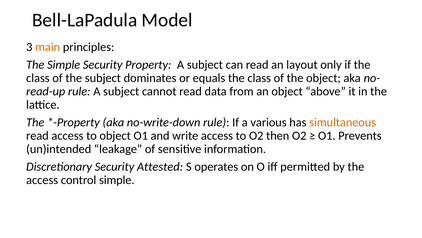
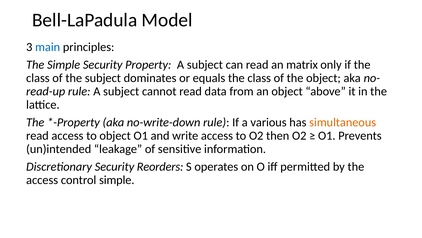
main colour: orange -> blue (48, 47)
layout: layout -> matrix (302, 65)
Attested: Attested -> Reorders (160, 166)
